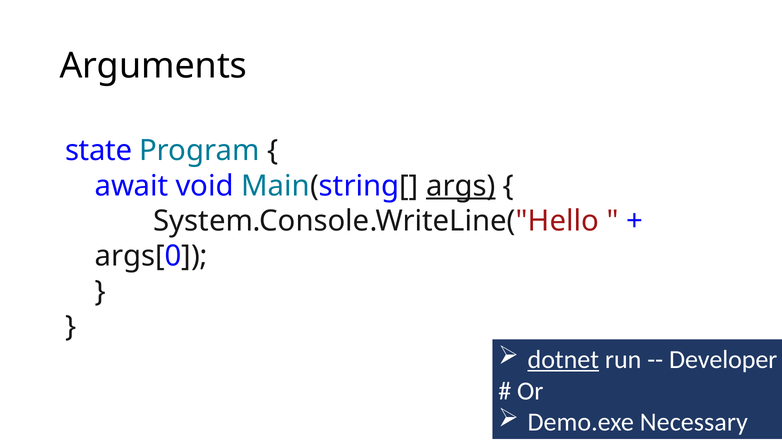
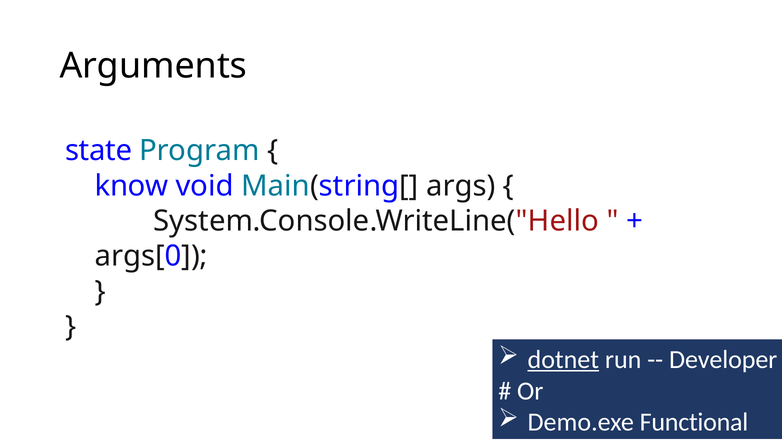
await: await -> know (132, 186)
args underline: present -> none (461, 186)
Necessary: Necessary -> Functional (694, 422)
